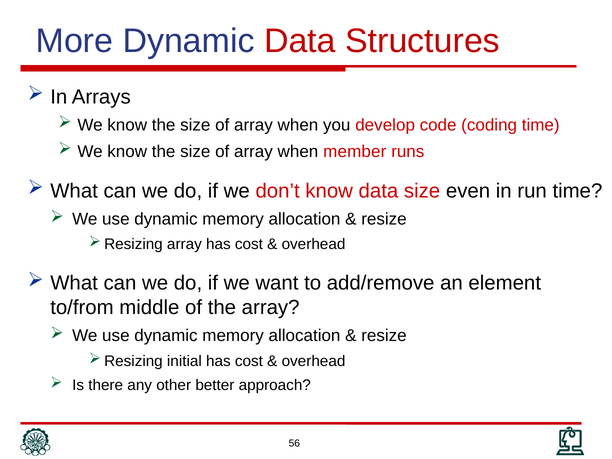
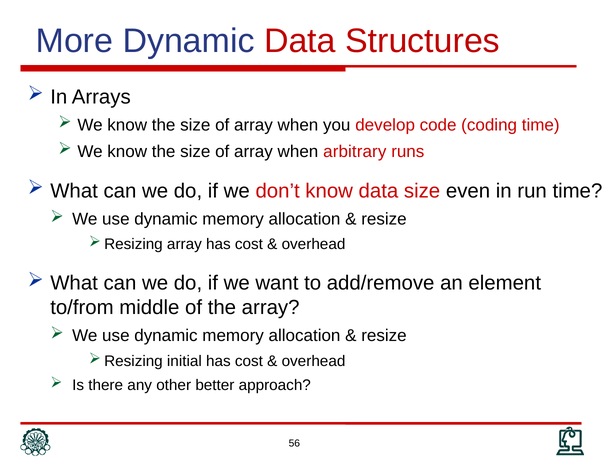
member: member -> arbitrary (355, 151)
